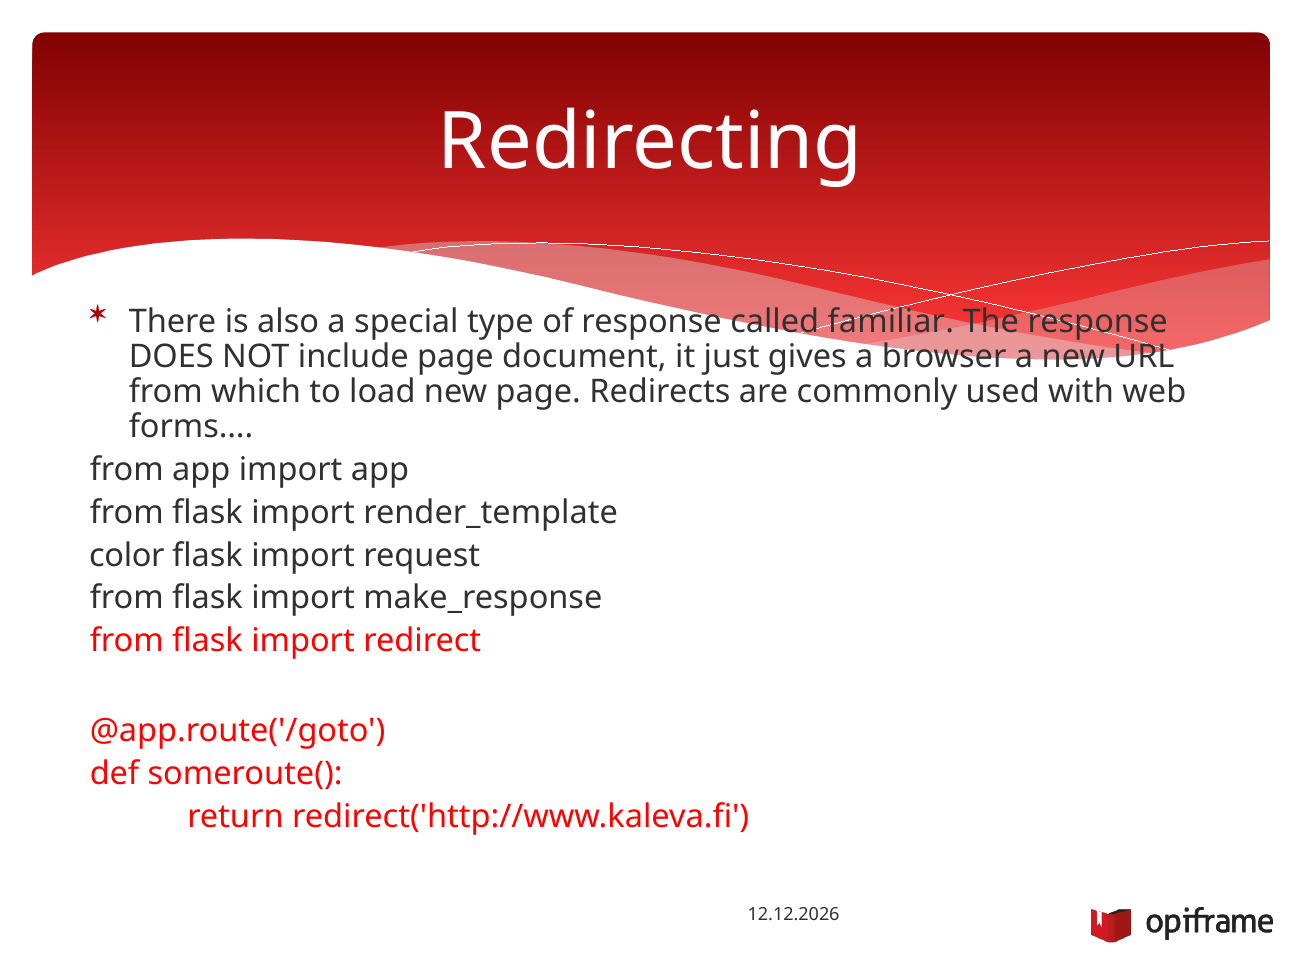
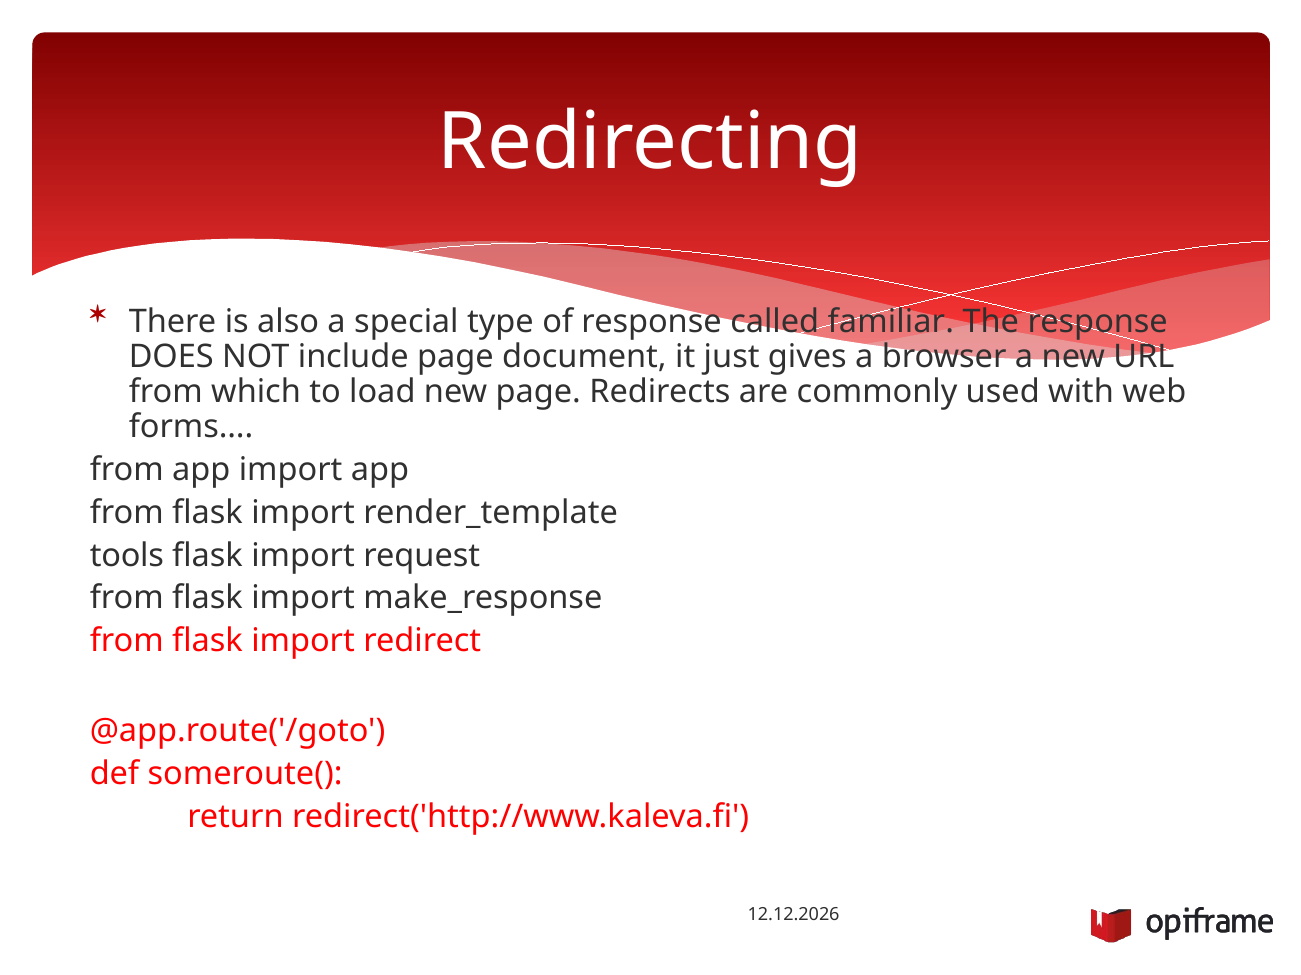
color: color -> tools (127, 556)
